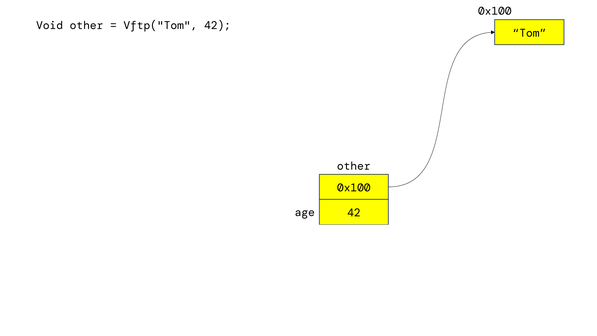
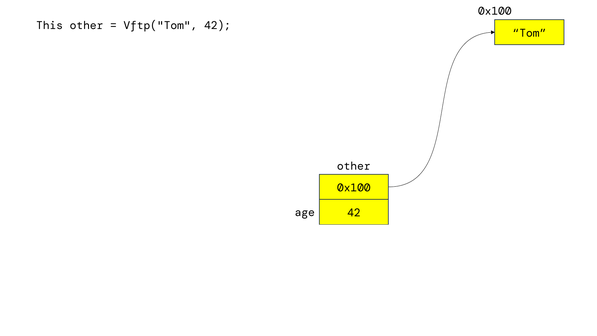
Void: Void -> This (50, 25)
